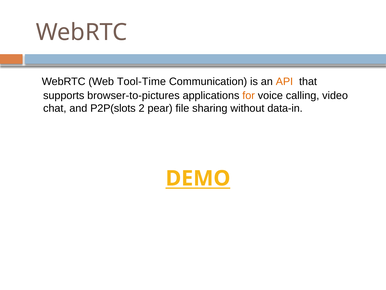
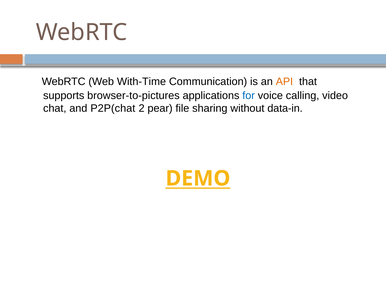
Tool-Time: Tool-Time -> With-Time (141, 81)
for colour: orange -> blue (249, 95)
P2P(slots: P2P(slots -> P2P(chat (113, 108)
